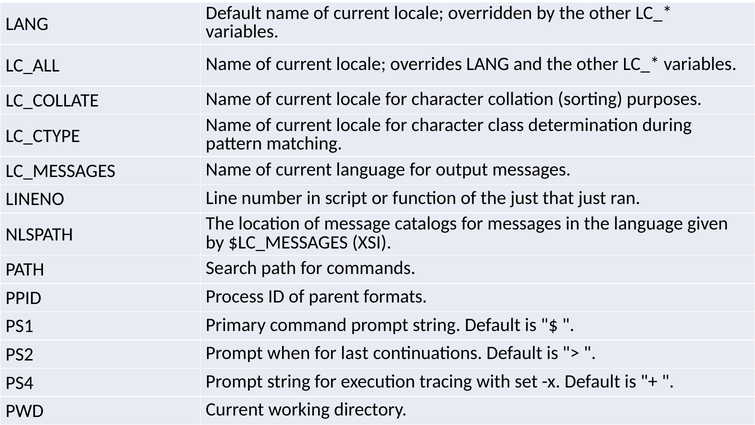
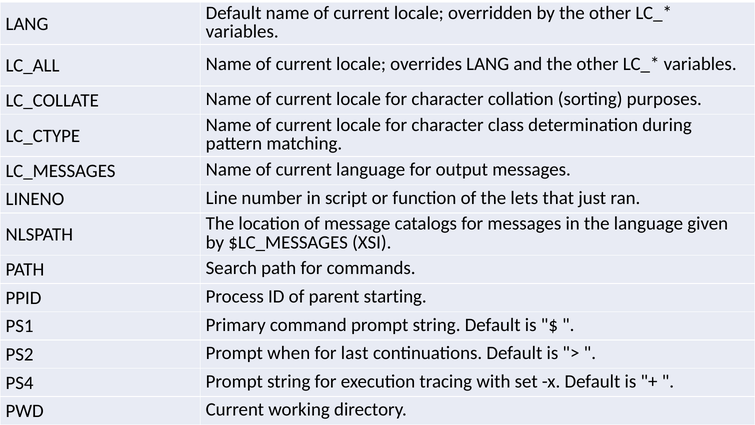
the just: just -> lets (524, 198)
formats: formats -> starting (395, 296)
